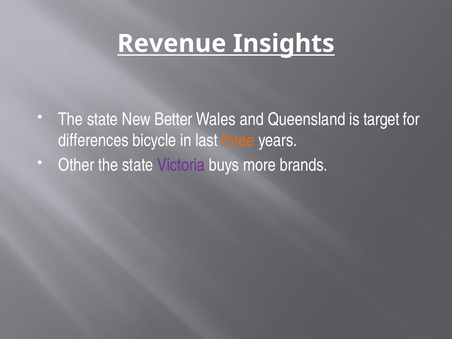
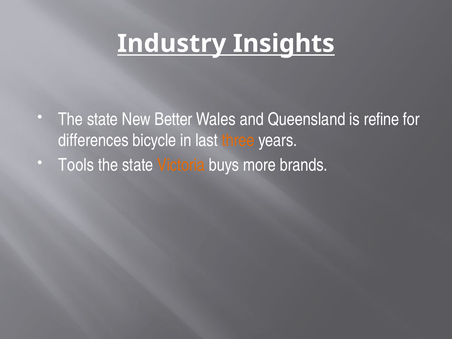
Revenue: Revenue -> Industry (172, 44)
target: target -> refine (381, 119)
Other: Other -> Tools (76, 165)
Victoria colour: purple -> orange (181, 165)
